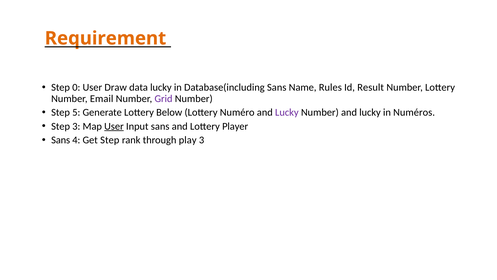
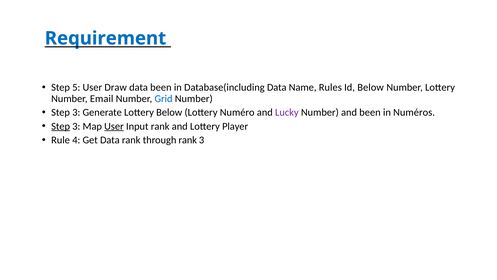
Requirement colour: orange -> blue (105, 38)
0: 0 -> 5 (76, 87)
data lucky: lucky -> been (161, 87)
Database(including Sans: Sans -> Data (277, 87)
Id Result: Result -> Below (371, 87)
Grid colour: purple -> blue (163, 98)
5: 5 -> 3 (76, 112)
Number and lucky: lucky -> been (370, 112)
Step underline: none -> present (61, 126)
Input sans: sans -> rank (160, 126)
Sans: Sans -> Rule (61, 140)
Get Step: Step -> Data (110, 140)
through play: play -> rank (188, 140)
